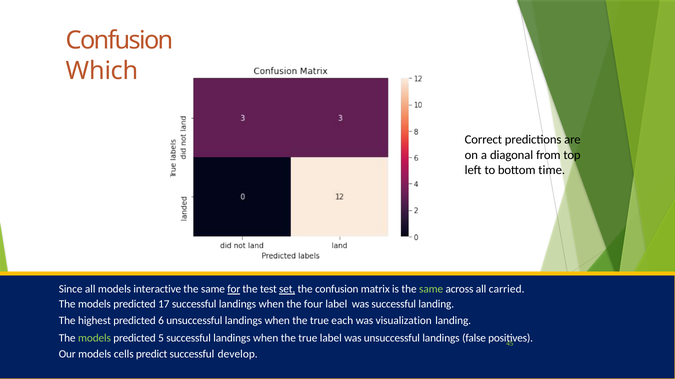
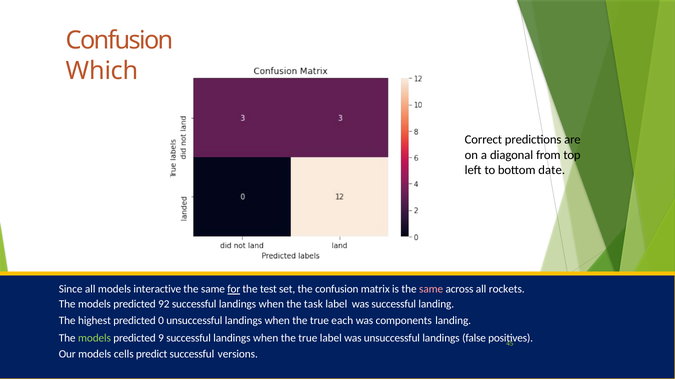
time: time -> date (552, 170)
set underline: present -> none (287, 290)
same colour: light green -> pink (431, 290)
carried: carried -> rockets (507, 290)
17: 17 -> 92 (164, 305)
four: four -> task (313, 305)
6: 6 -> 0 (161, 321)
visualization: visualization -> components (404, 321)
5: 5 -> 9 (161, 338)
develop: develop -> versions (238, 355)
